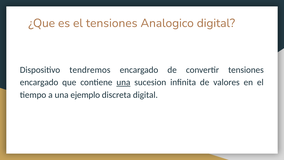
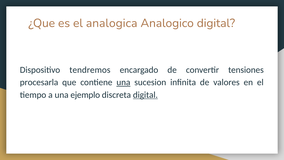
el tensiones: tensiones -> analogica (112, 23)
encargado: encargado -> procesarla (39, 82)
digital underline: none -> present (145, 95)
